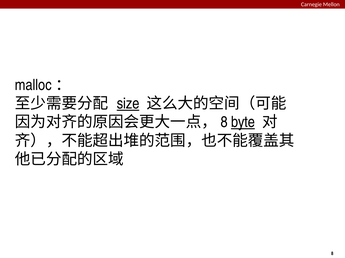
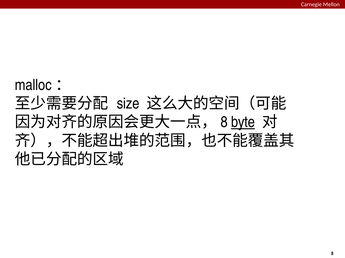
size underline: present -> none (128, 104)
